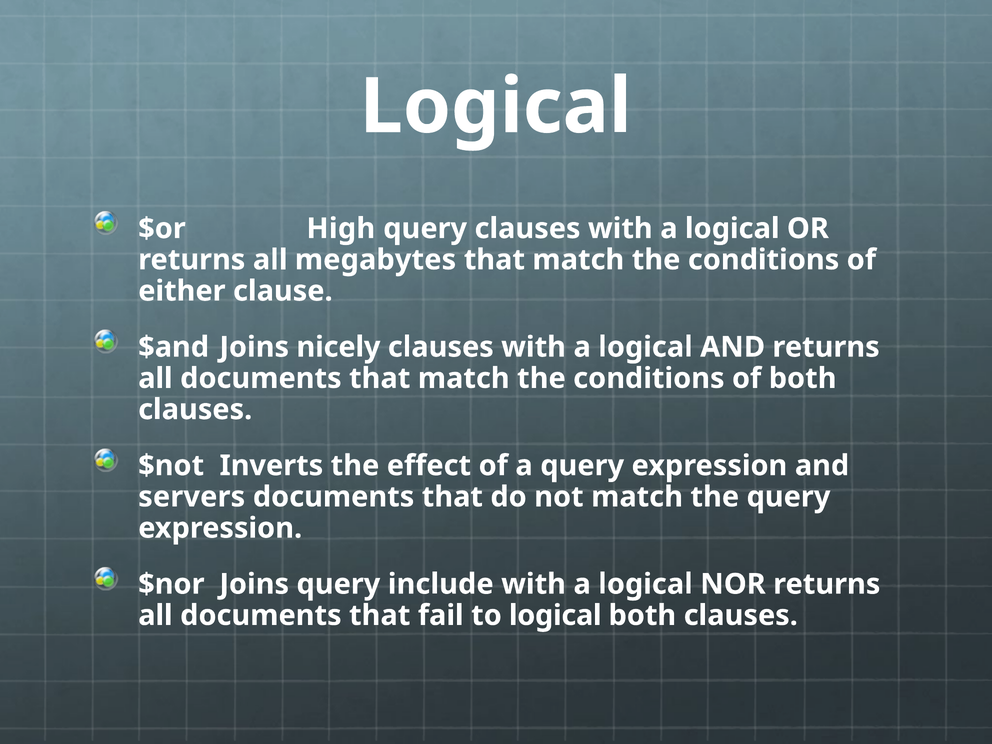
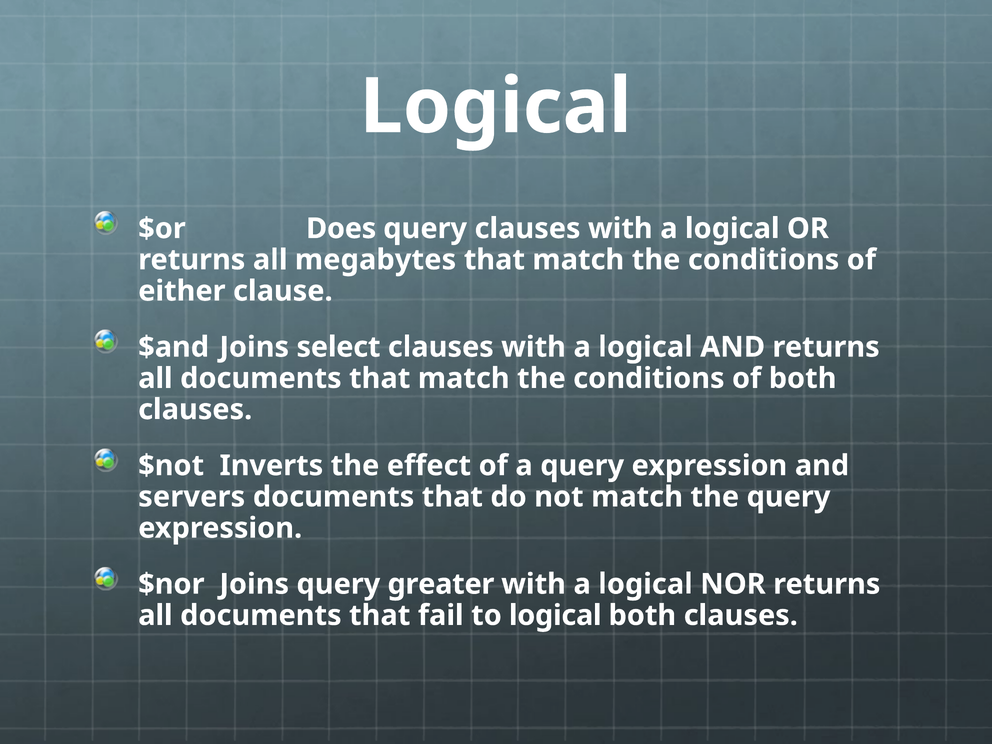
High: High -> Does (341, 229)
nicely: nicely -> select (338, 347)
include: include -> greater (441, 584)
